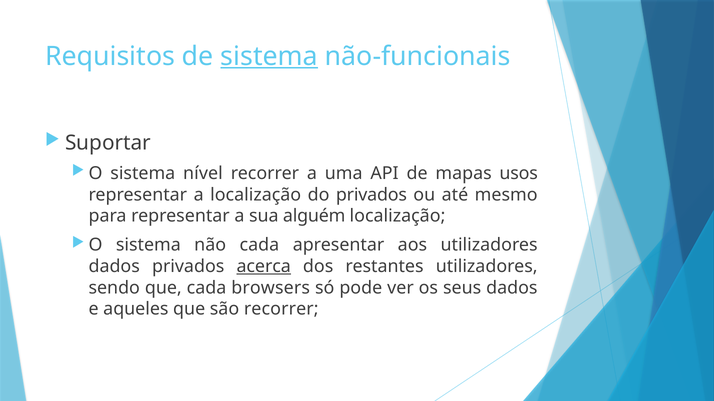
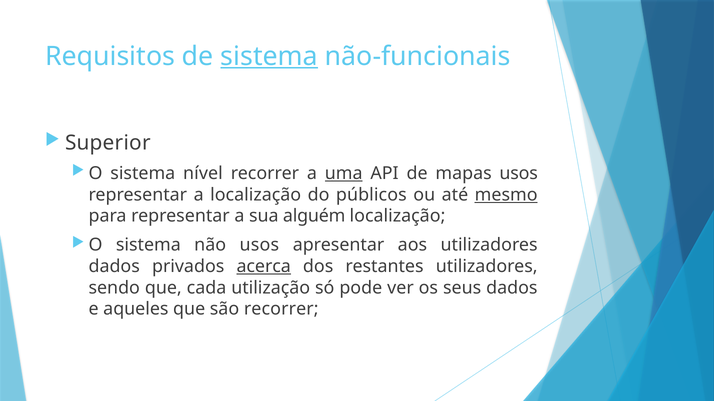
Suportar: Suportar -> Superior (108, 143)
uma underline: none -> present (344, 174)
do privados: privados -> públicos (371, 195)
mesmo underline: none -> present (506, 195)
não cada: cada -> usos (259, 245)
browsers: browsers -> utilização (271, 288)
